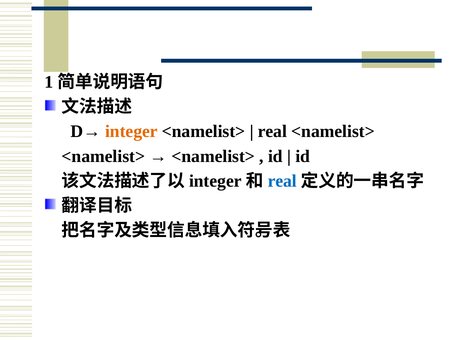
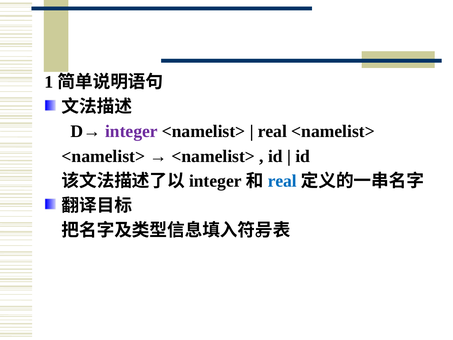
integer colour: orange -> purple (131, 131)
